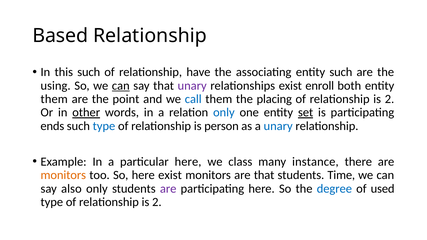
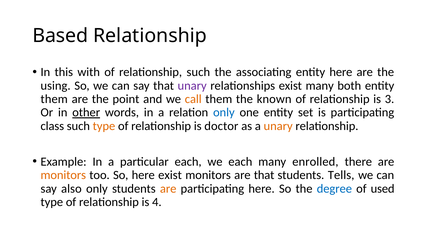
this such: such -> with (89, 72)
relationship have: have -> such (198, 72)
entity such: such -> here (341, 72)
can underline: present -> none (121, 86)
exist enroll: enroll -> many (320, 86)
call colour: blue -> orange (193, 99)
placing: placing -> known (274, 99)
2: 2 -> 3 (390, 99)
set underline: present -> none (306, 113)
ends: ends -> class (52, 126)
type colour: blue -> orange (104, 126)
person: person -> doctor (221, 126)
unary colour: blue -> orange (278, 126)
particular here: here -> each (188, 162)
we class: class -> each (240, 162)
instance: instance -> enrolled (315, 162)
Time: Time -> Tells (341, 175)
are colour: purple -> orange (168, 189)
2: 2 -> 4 (157, 202)
